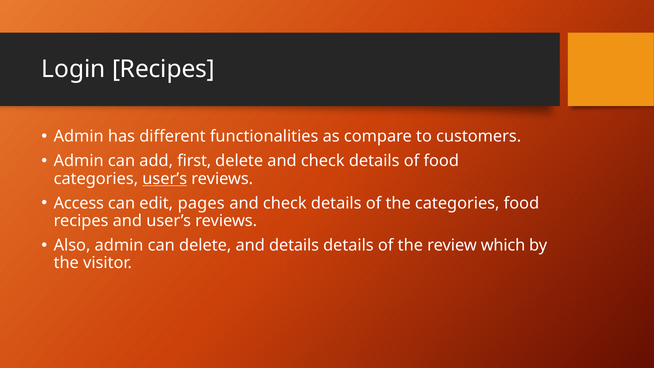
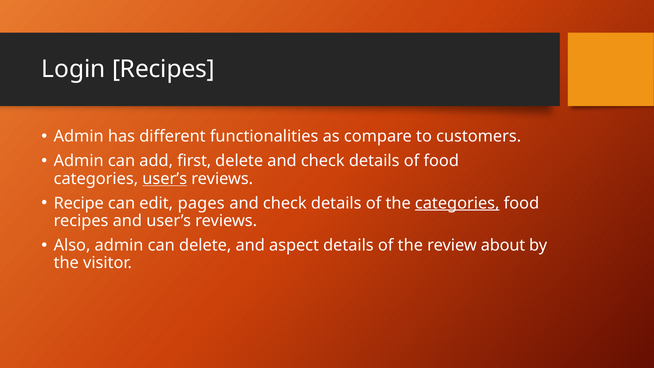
Access: Access -> Recipe (79, 203)
categories underline: none -> present (457, 203)
and details: details -> aspect (294, 245)
which: which -> about (503, 245)
